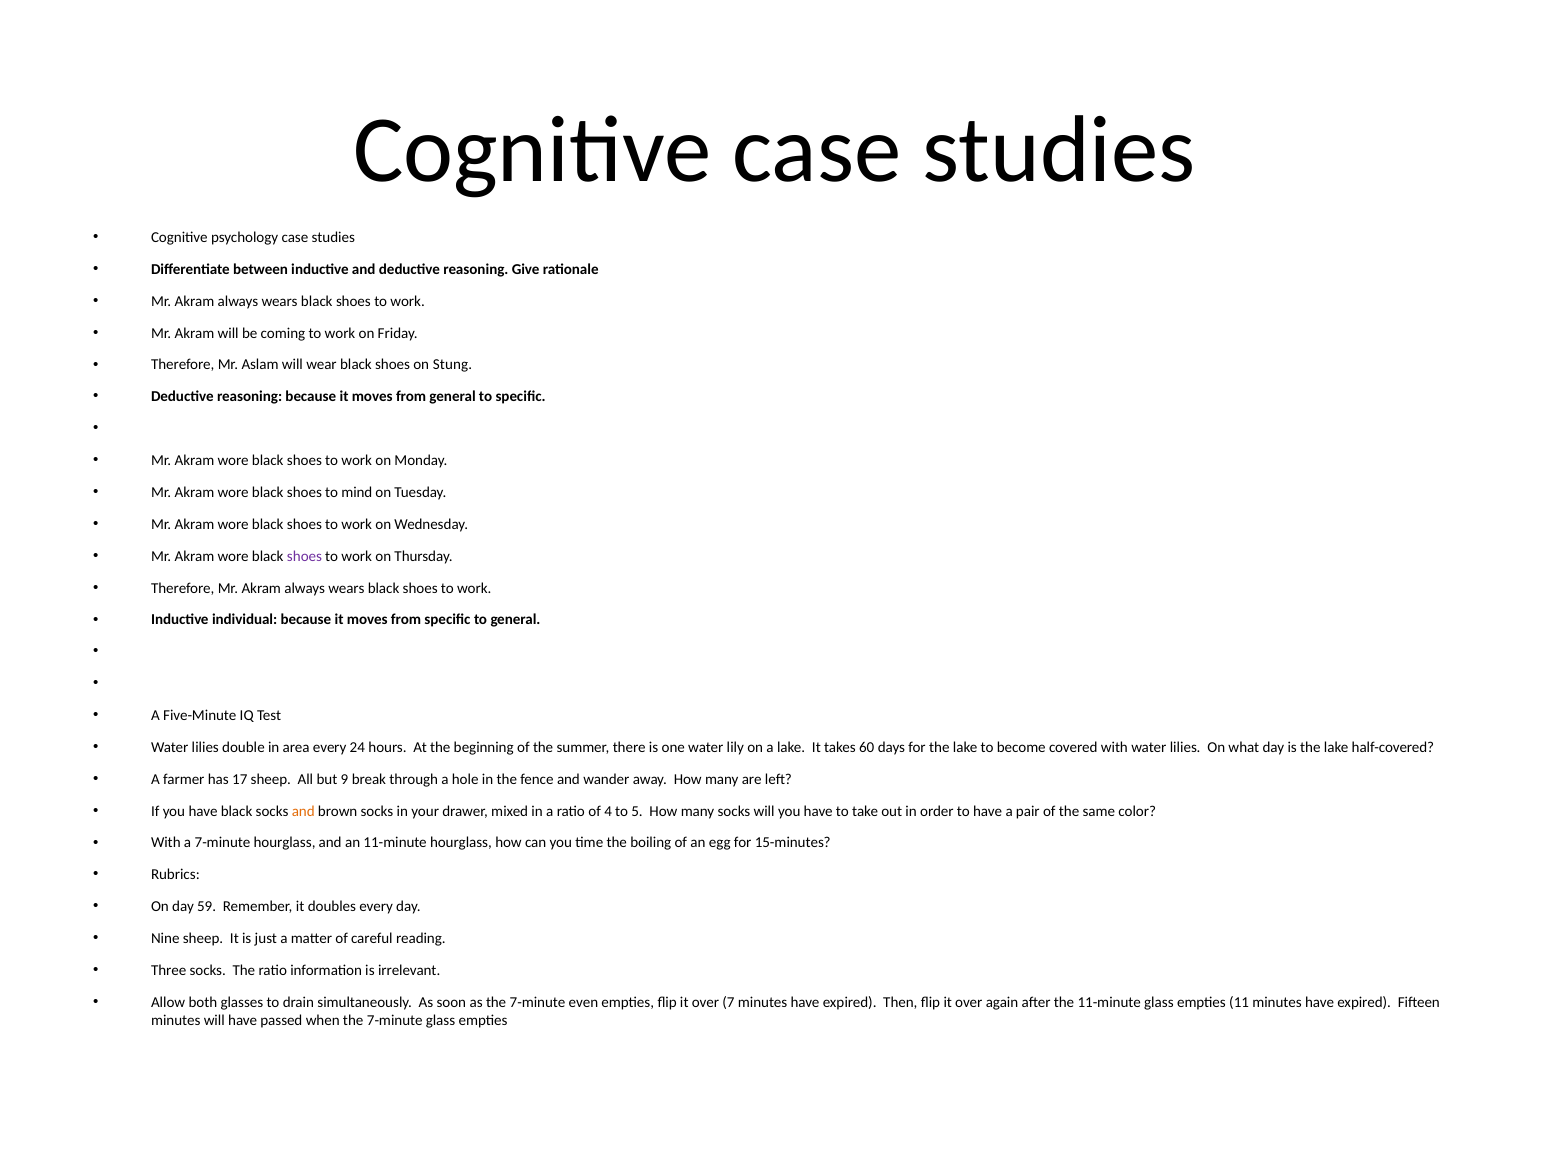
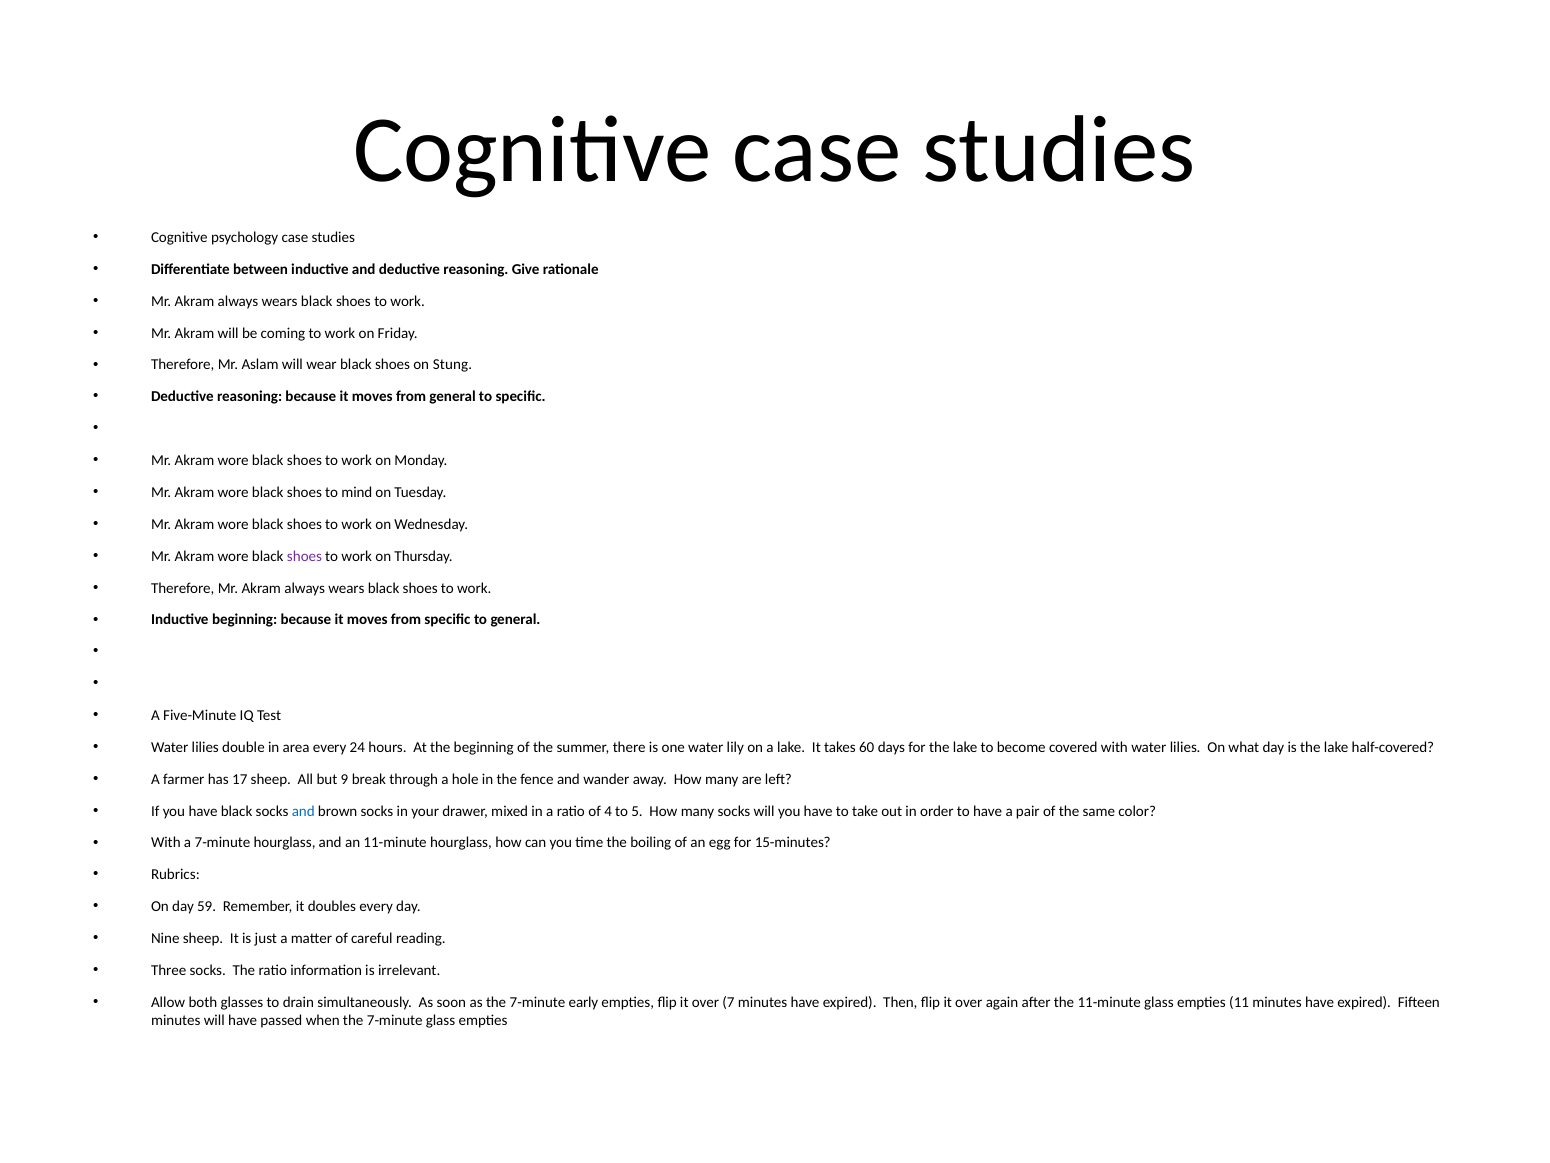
Inductive individual: individual -> beginning (245, 620)
and colour: orange -> blue (303, 811)
even: even -> early (583, 1002)
